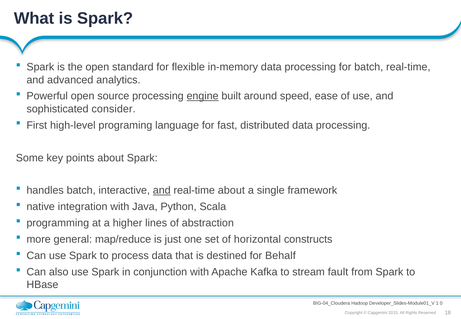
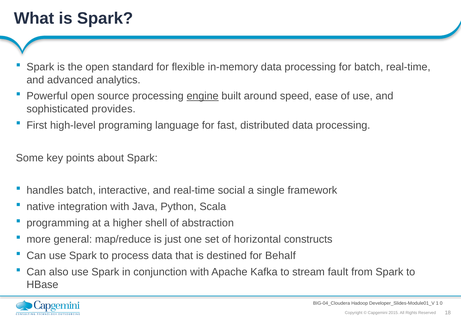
consider: consider -> provides (114, 109)
and underline: present -> none (162, 191)
real-time about: about -> social (231, 191)
lines: lines -> shell (156, 223)
